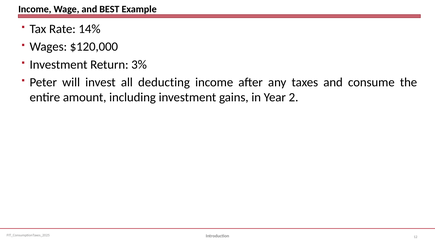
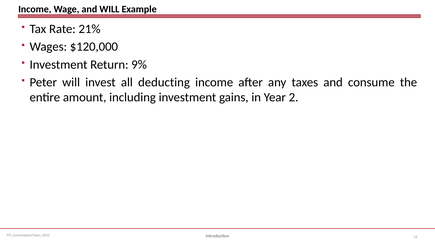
and BEST: BEST -> WILL (109, 9)
14%: 14% -> 21% (90, 29)
3%: 3% -> 9% (139, 65)
